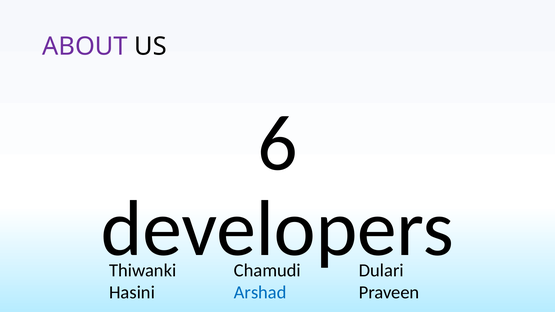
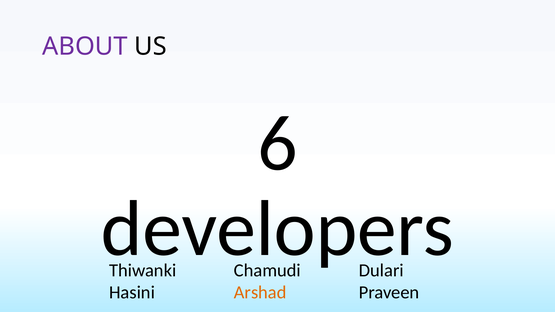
Arshad colour: blue -> orange (260, 293)
